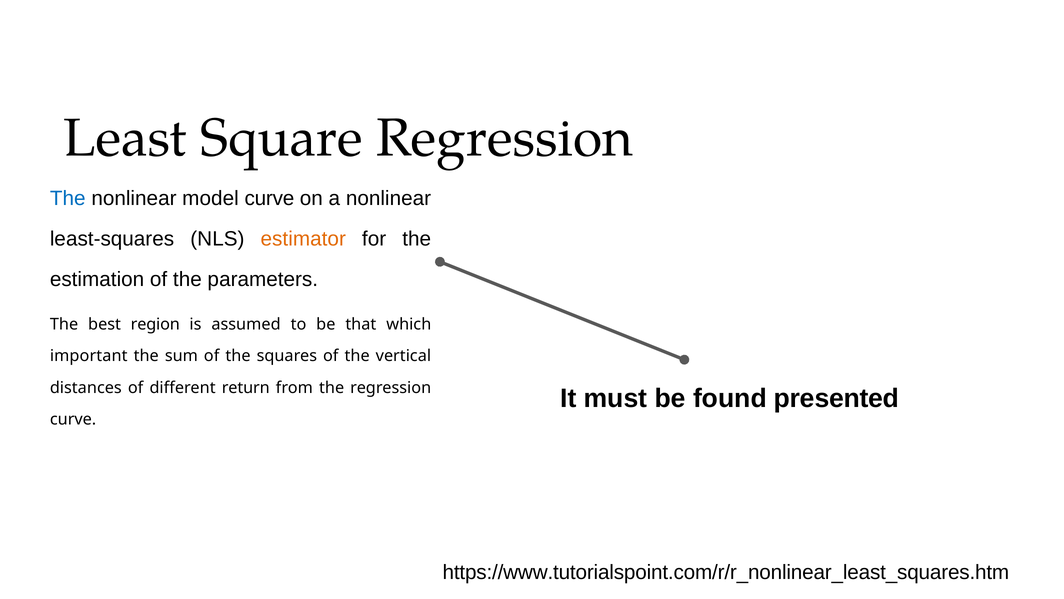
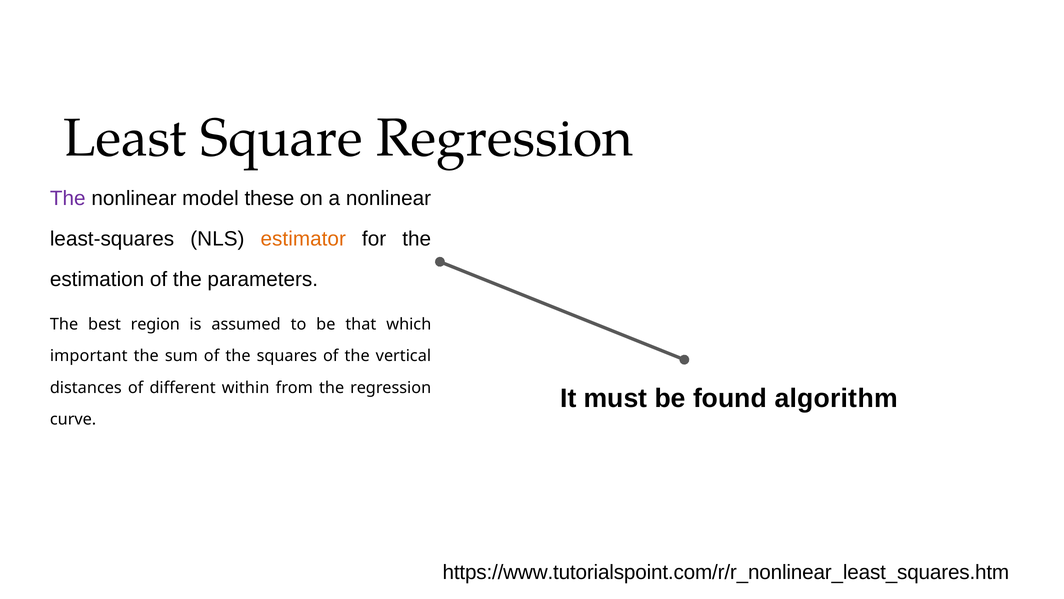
The colour: blue -> purple (68, 198)
model curve: curve -> these (269, 198)
return: return -> within (246, 387)
presented: presented -> algorithm (836, 398)
